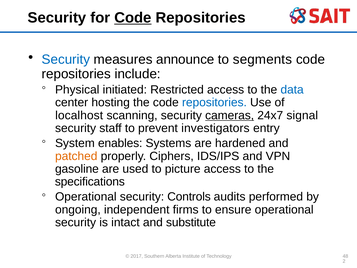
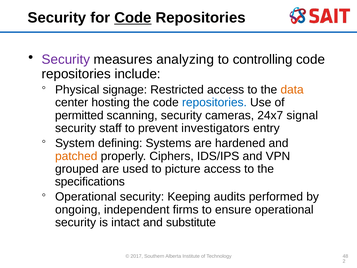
Security colour: blue -> purple (66, 59)
announce: announce -> analyzing (185, 59)
segments: segments -> controlling (263, 59)
initiated: initiated -> signage (125, 90)
data colour: blue -> orange (292, 90)
localhost: localhost -> permitted (79, 115)
cameras underline: present -> none (230, 115)
enables: enables -> defining (120, 143)
gasoline: gasoline -> grouped (77, 169)
Controls: Controls -> Keeping (189, 197)
